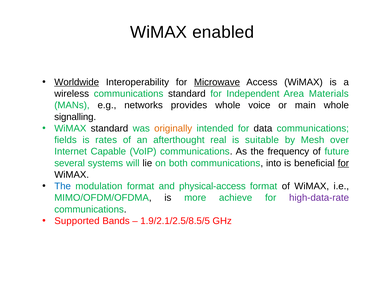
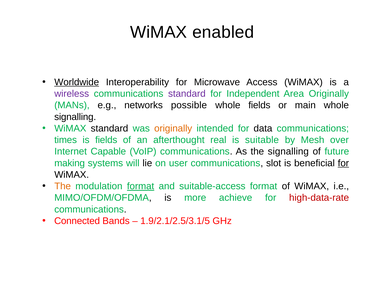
Microwave underline: present -> none (217, 82)
wireless colour: black -> purple (72, 94)
standard colour: black -> purple (187, 94)
Area Materials: Materials -> Originally (329, 94)
provides: provides -> possible (189, 105)
whole voice: voice -> fields (259, 105)
fields: fields -> times (66, 140)
is rates: rates -> fields (106, 140)
the frequency: frequency -> signalling (288, 151)
several: several -> making (70, 163)
both: both -> user (178, 163)
into: into -> slot (274, 163)
The colour: blue -> orange (63, 186)
format underline: none -> present (141, 186)
physical-access: physical-access -> suitable-access (212, 186)
high-data-rate colour: purple -> red (319, 198)
Supported: Supported -> Connected (77, 221)
1.9/2.1/2.5/8.5/5: 1.9/2.1/2.5/8.5/5 -> 1.9/2.1/2.5/3.1/5 (175, 221)
